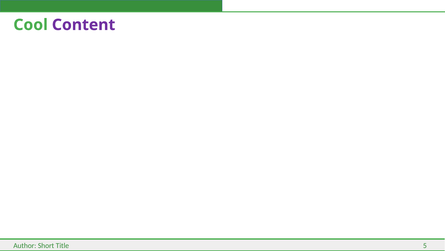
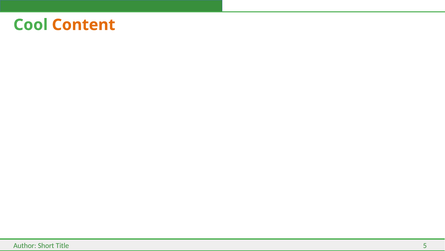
Content colour: purple -> orange (84, 25)
